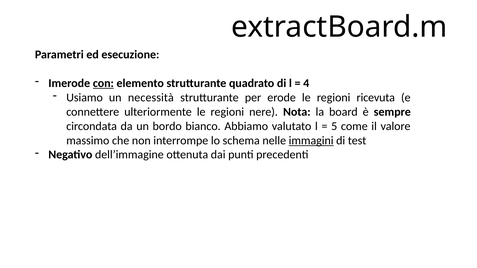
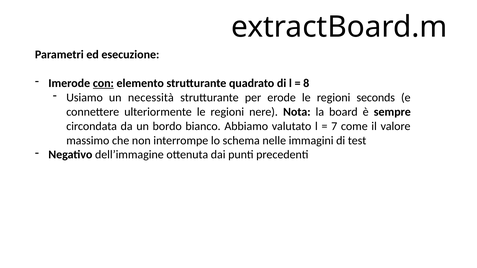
4: 4 -> 8 (306, 83)
ricevuta: ricevuta -> seconds (376, 98)
5: 5 -> 7 (334, 126)
immagini underline: present -> none (311, 141)
